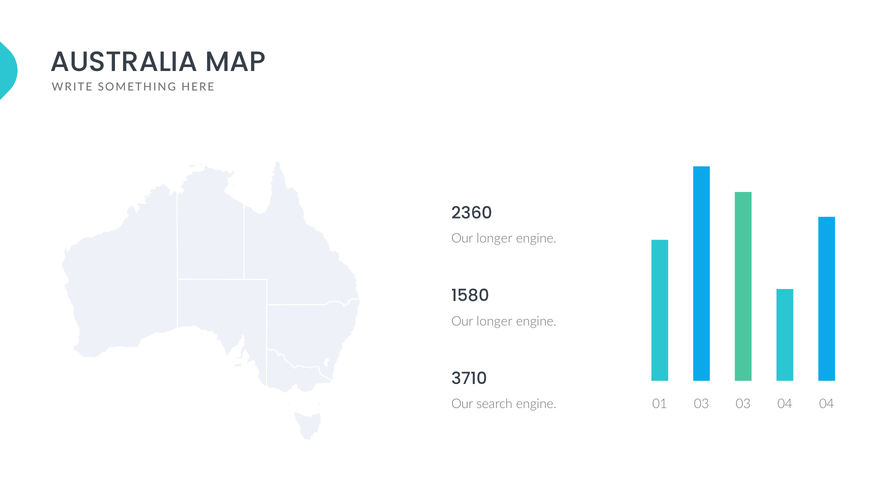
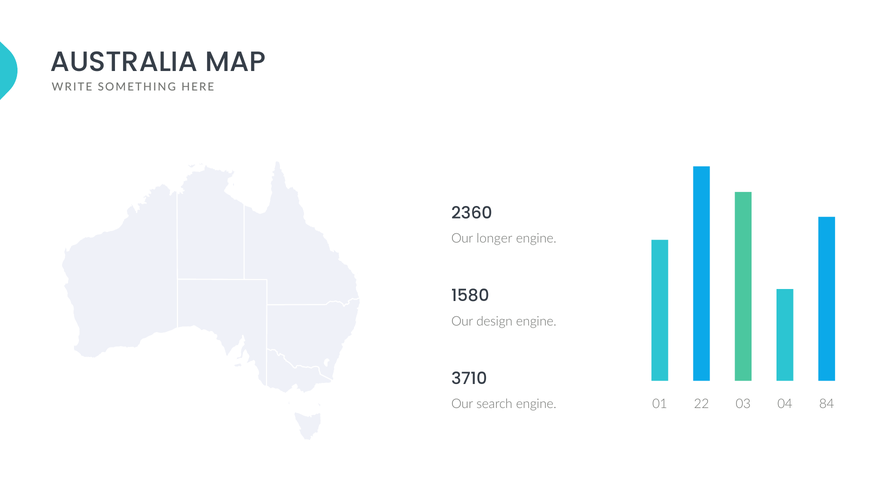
longer: longer -> design (494, 321)
01 03: 03 -> 22 (702, 404)
04 04: 04 -> 84 (827, 404)
